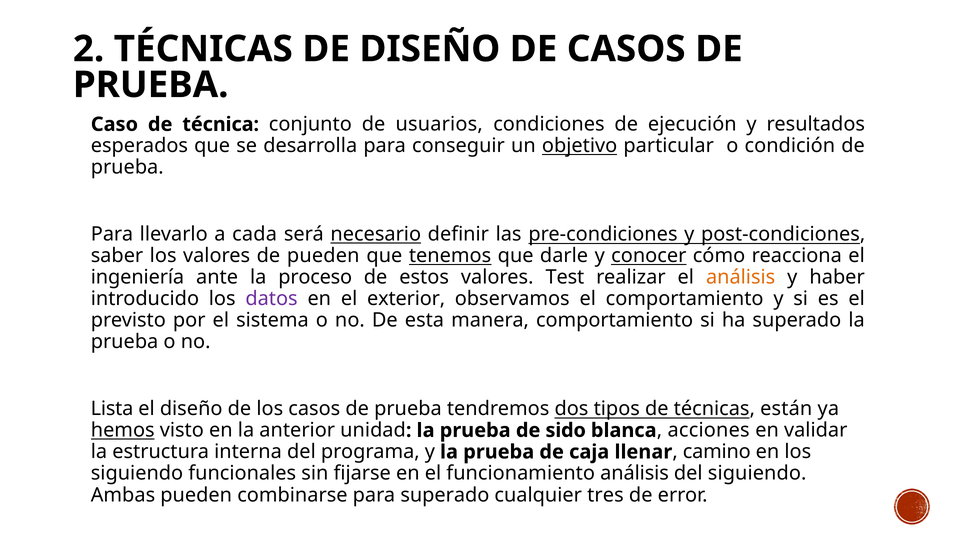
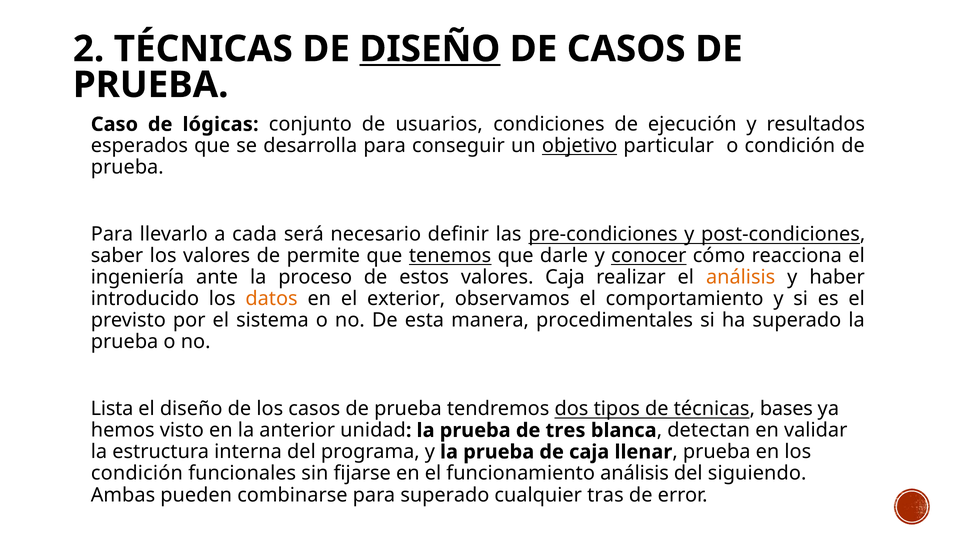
DISEÑO underline: none -> present (430, 49)
técnica: técnica -> lógicas (221, 124)
necesario underline: present -> none (376, 234)
de pueden: pueden -> permite (323, 256)
valores Test: Test -> Caja (565, 277)
datos colour: purple -> orange (272, 299)
manera comportamiento: comportamiento -> procedimentales (615, 320)
están: están -> bases (786, 409)
hemos underline: present -> none (123, 430)
sido: sido -> tres (566, 430)
acciones: acciones -> detectan (709, 430)
camino: camino -> prueba (717, 452)
siguiendo: siguiendo -> condición (137, 473)
tres: tres -> tras (605, 495)
